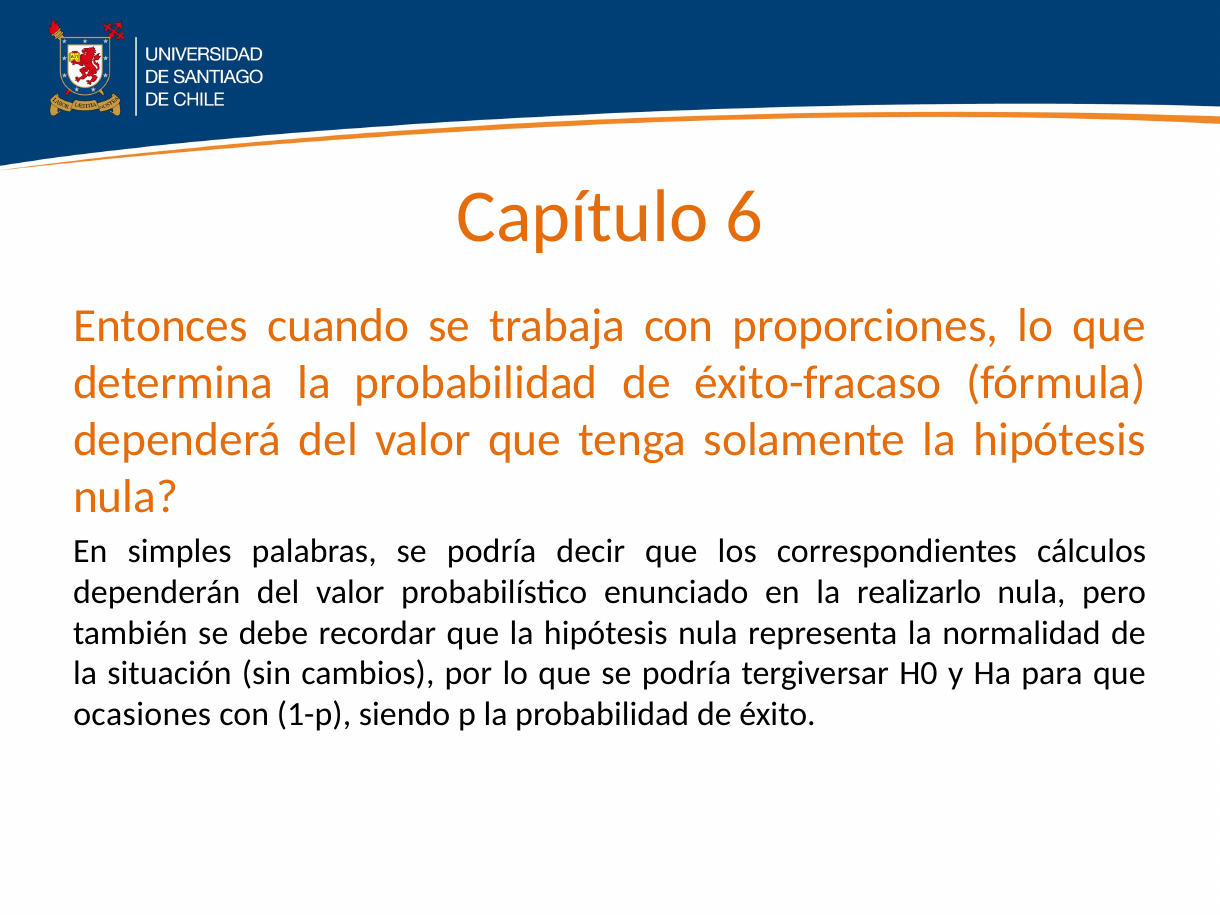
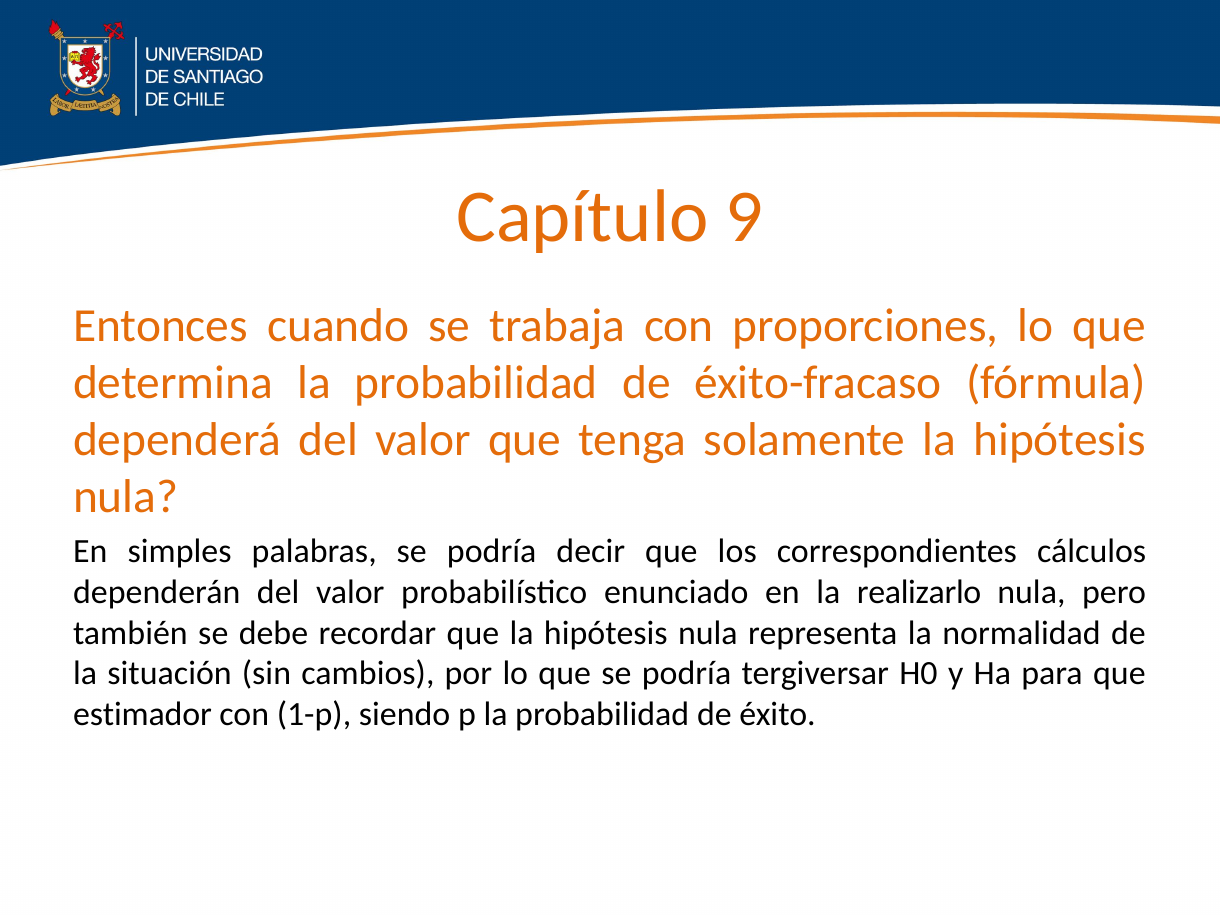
6: 6 -> 9 (744, 217)
ocasiones: ocasiones -> estimador (143, 714)
